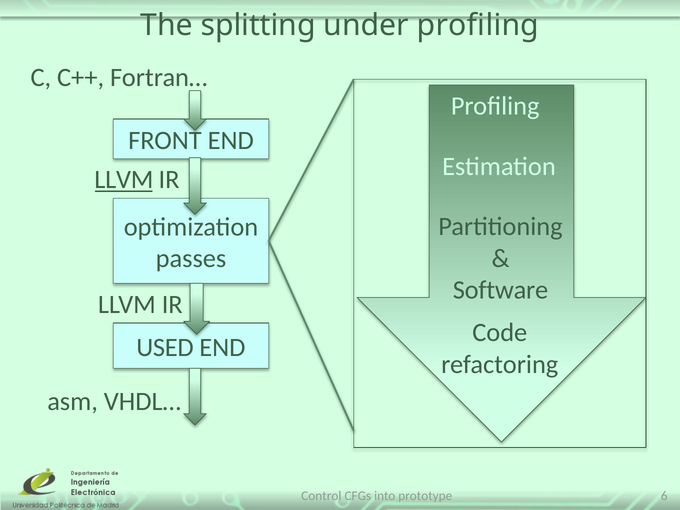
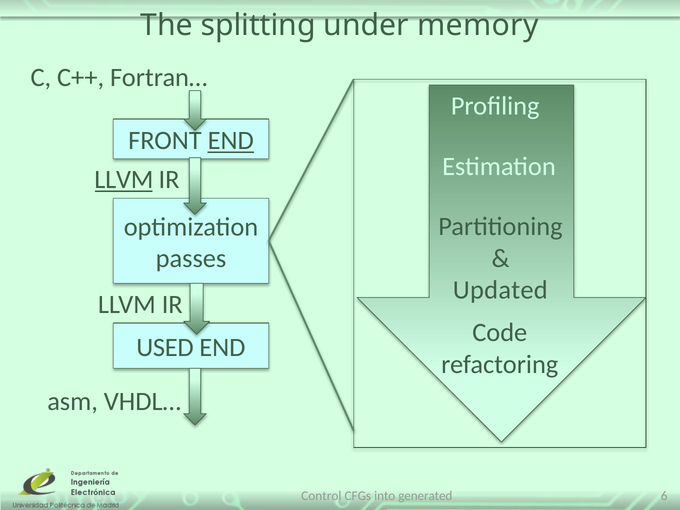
under profiling: profiling -> memory (478, 25)
END underline: none -> present (231, 141)
Software: Software -> Updated (500, 290)
prototype: prototype -> generated (425, 496)
